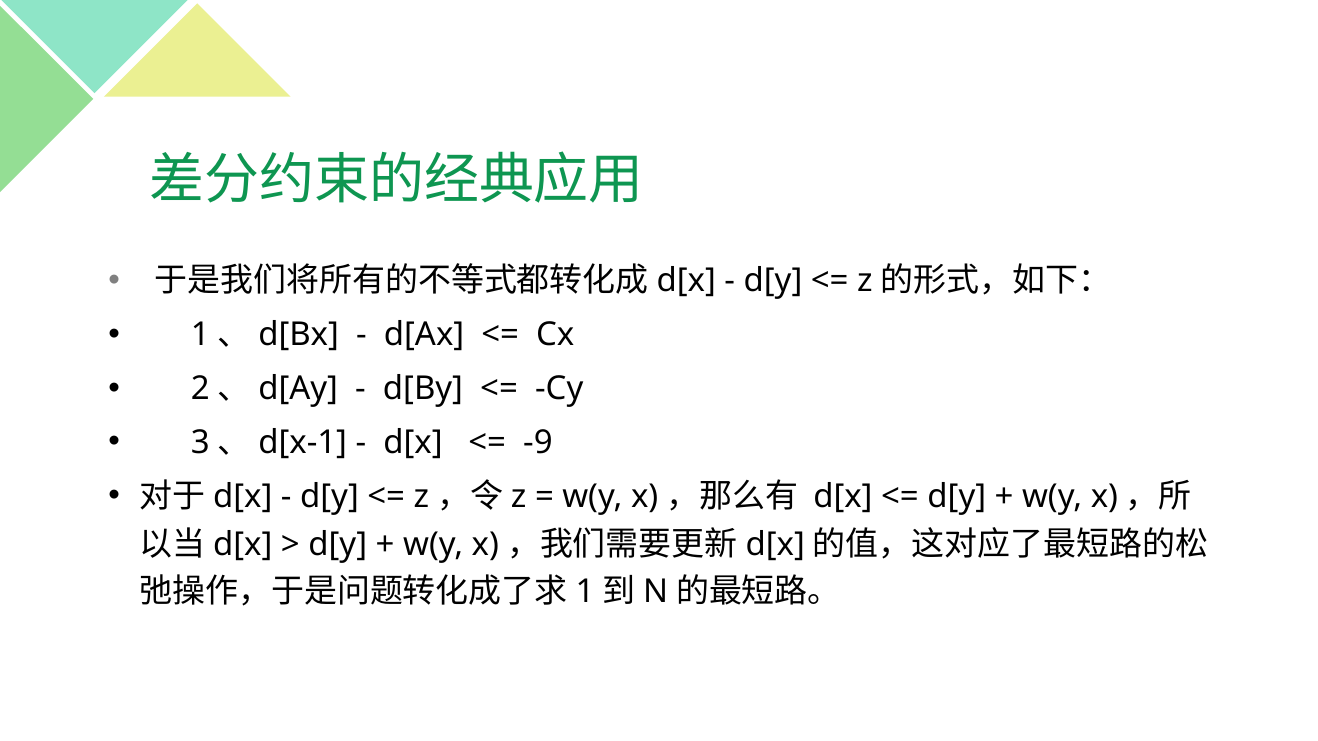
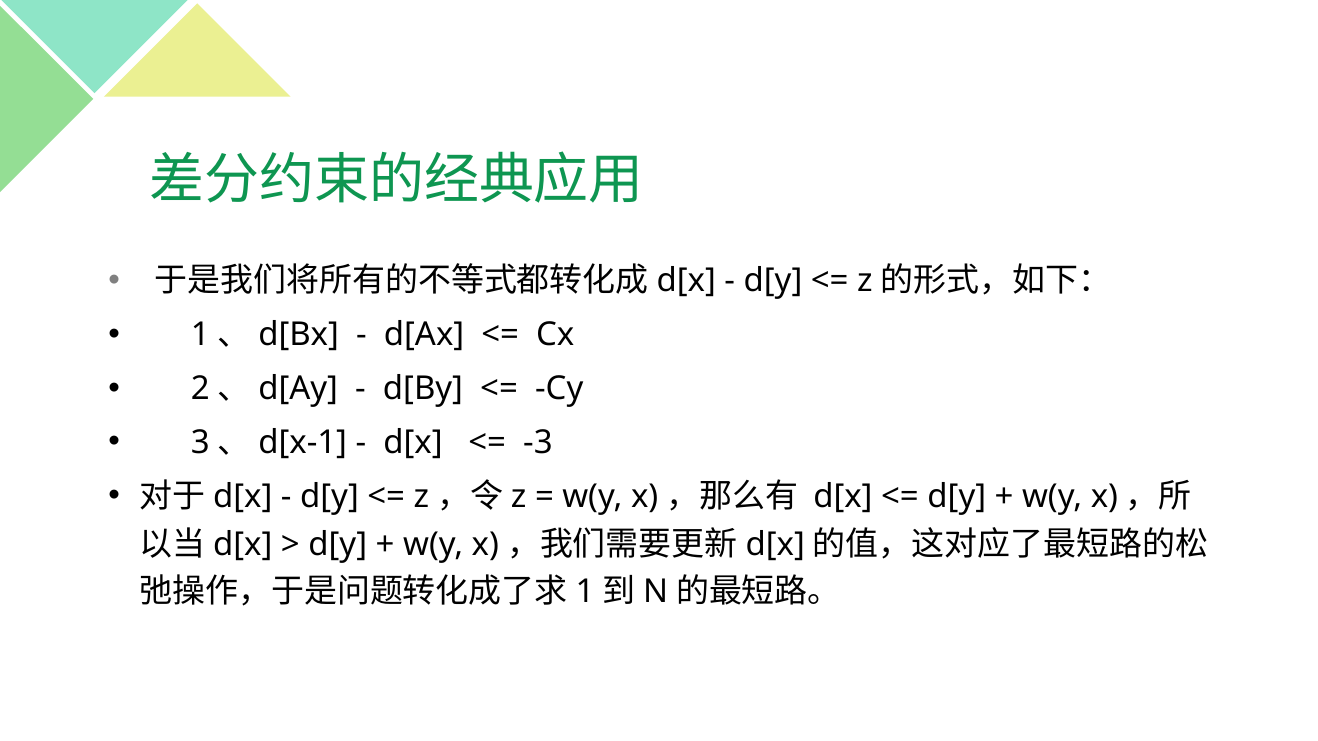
-9: -9 -> -3 (538, 443)
